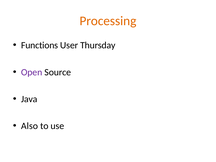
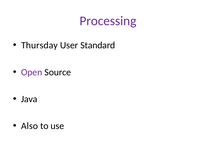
Processing colour: orange -> purple (108, 21)
Functions: Functions -> Thursday (39, 45)
Thursday: Thursday -> Standard (98, 45)
